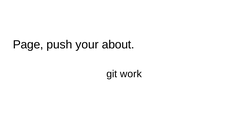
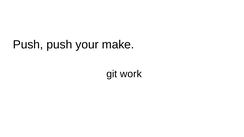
Page: Page -> Push (28, 45)
about: about -> make (118, 45)
